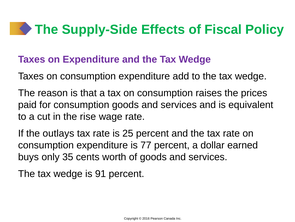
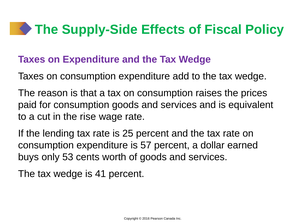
outlays: outlays -> lending (58, 133)
77: 77 -> 57 (146, 145)
35: 35 -> 53 (68, 157)
91: 91 -> 41 (101, 173)
